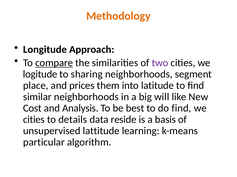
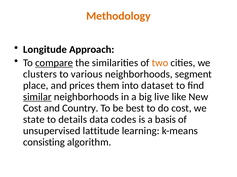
two colour: purple -> orange (160, 63)
logitude: logitude -> clusters (40, 74)
sharing: sharing -> various (87, 74)
latitude: latitude -> dataset (157, 86)
similar underline: none -> present (37, 97)
will: will -> live (162, 97)
Analysis: Analysis -> Country (80, 109)
do find: find -> cost (181, 109)
cities: cities -> state (34, 120)
reside: reside -> codes (124, 120)
particular: particular -> consisting (44, 143)
